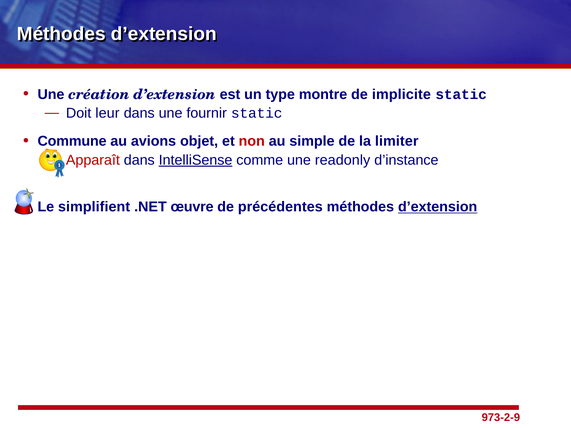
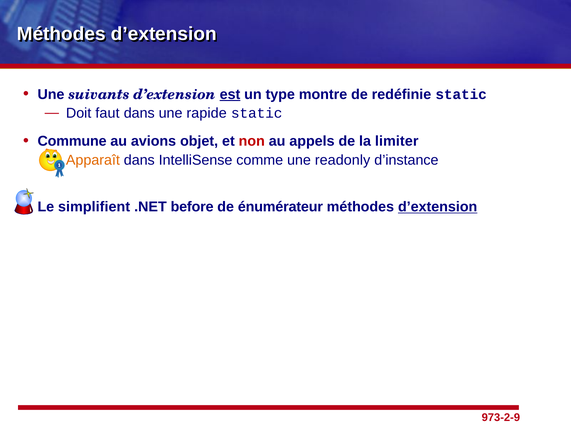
création: création -> suivants (99, 94)
est underline: none -> present (230, 94)
implicite: implicite -> redéfinie (401, 94)
leur: leur -> faut (107, 113)
fournir: fournir -> rapide (207, 113)
simple: simple -> appels (312, 141)
Apparaît colour: red -> orange (93, 160)
IntelliSense underline: present -> none (196, 160)
œuvre: œuvre -> before (192, 207)
précédentes: précédentes -> énumérateur (280, 207)
